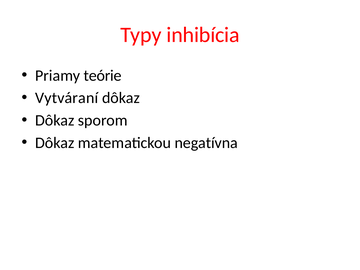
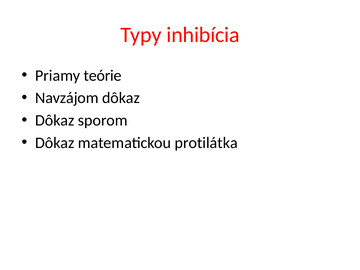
Vytváraní: Vytváraní -> Navzájom (67, 98)
negatívna: negatívna -> protilátka (206, 143)
